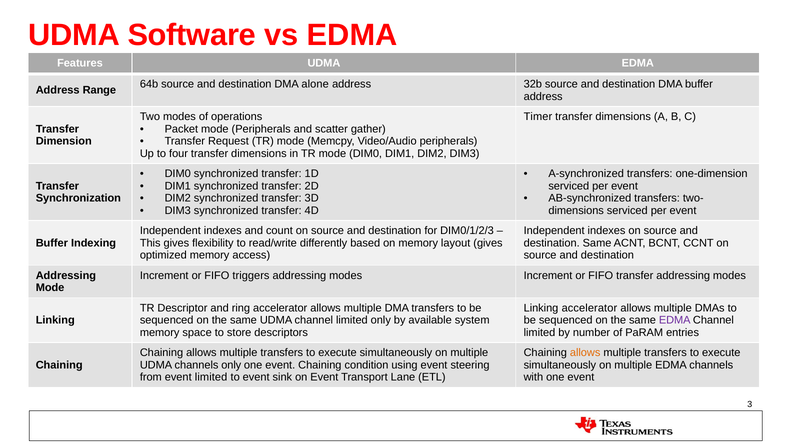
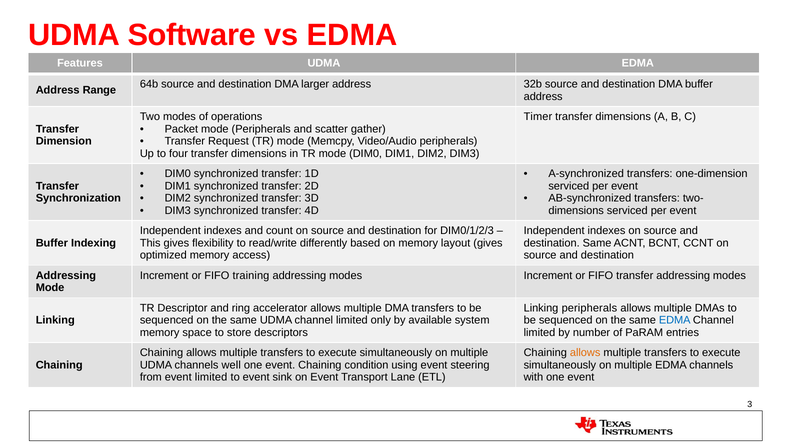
alone: alone -> larger (315, 84)
triggers: triggers -> training (251, 276)
Linking accelerator: accelerator -> peripherals (589, 308)
EDMA colour: purple -> blue (675, 321)
channels only: only -> well (231, 365)
